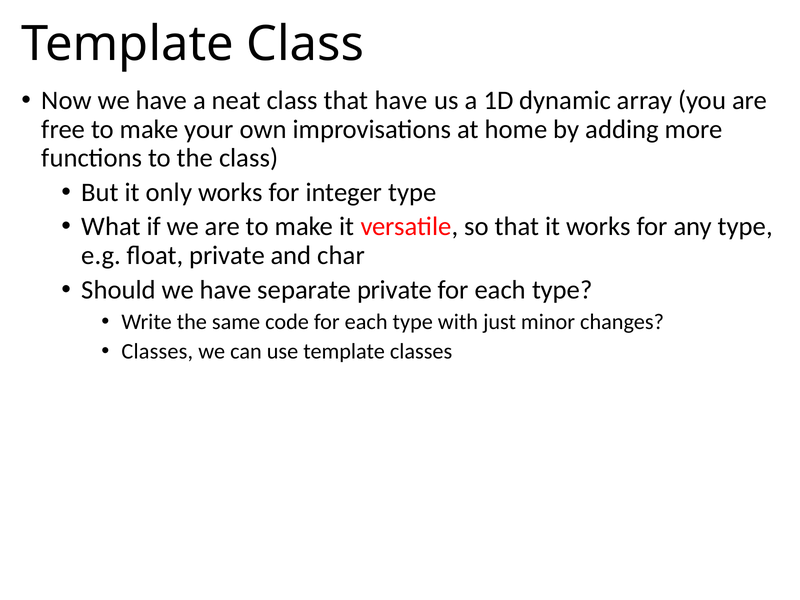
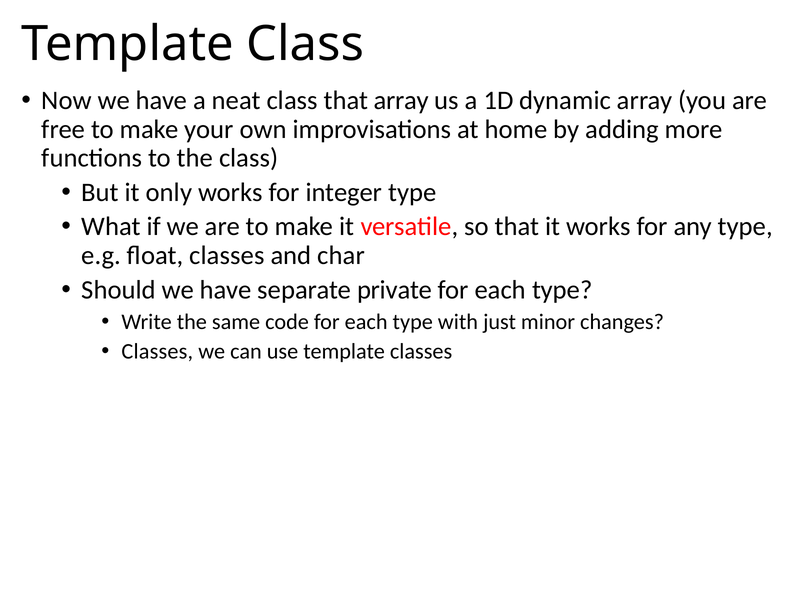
that have: have -> array (401, 100)
float private: private -> classes (227, 255)
